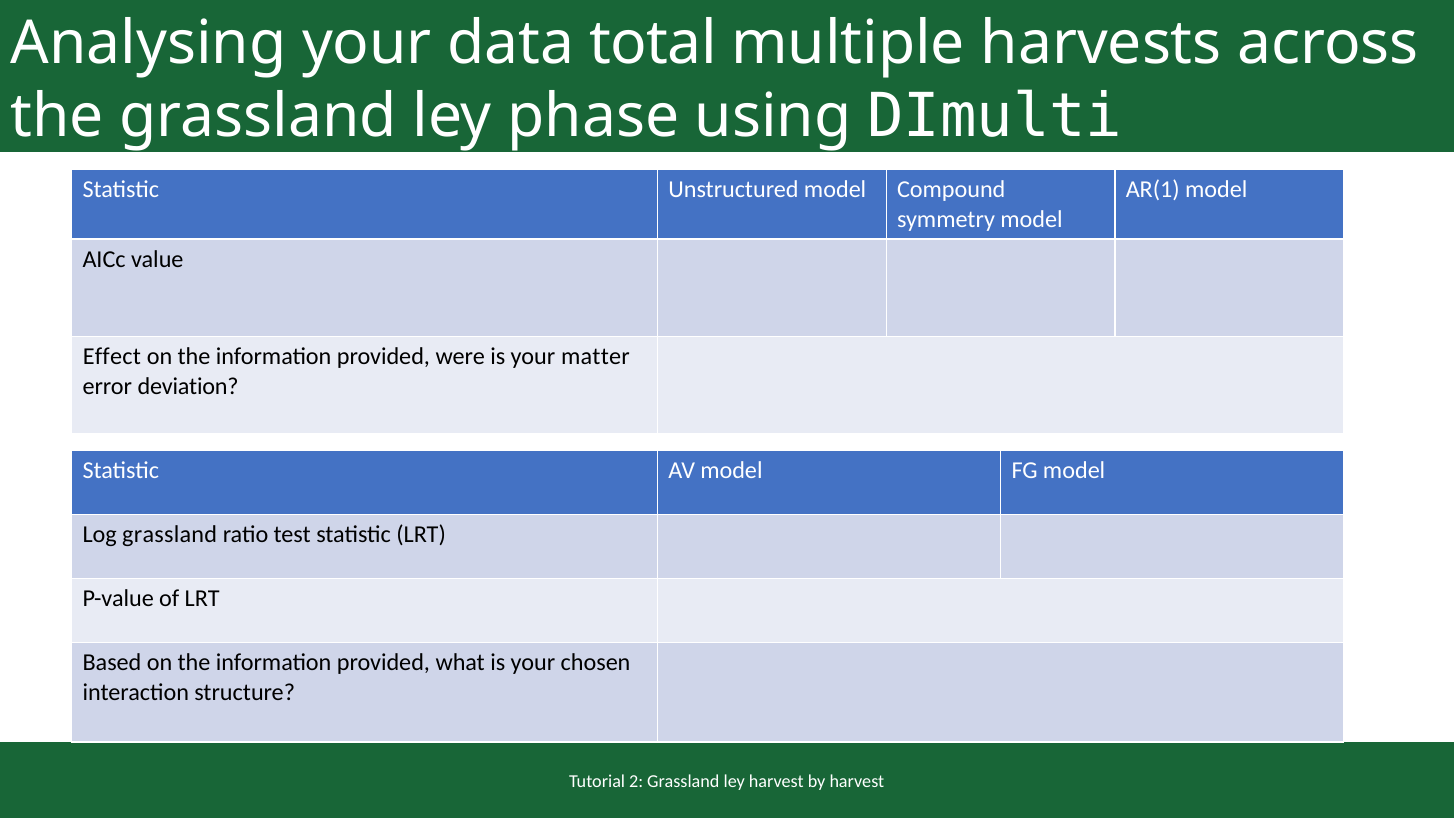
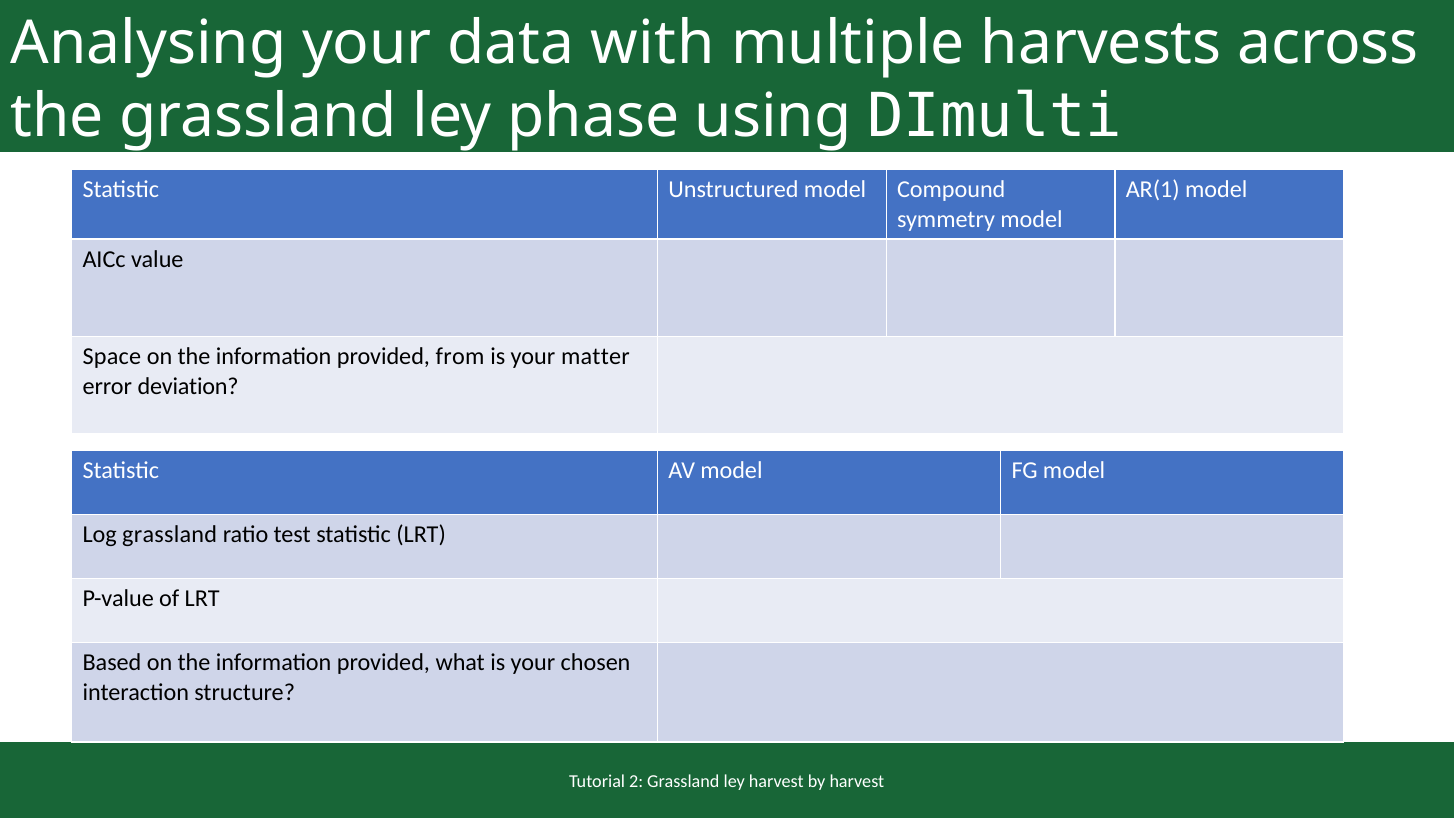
total: total -> with (653, 43)
Effect: Effect -> Space (112, 357)
were: were -> from (460, 357)
